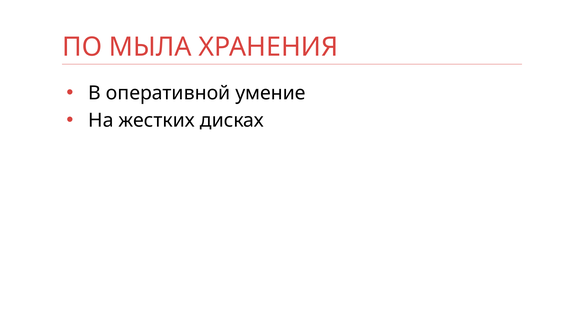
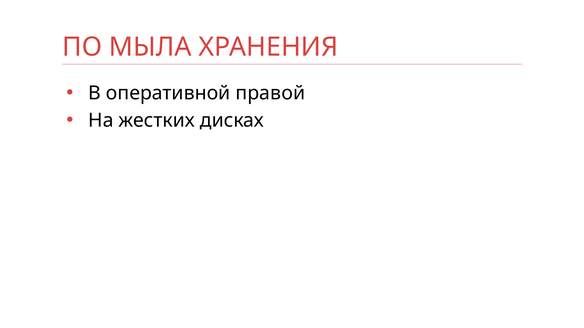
умение: умение -> правой (270, 93)
